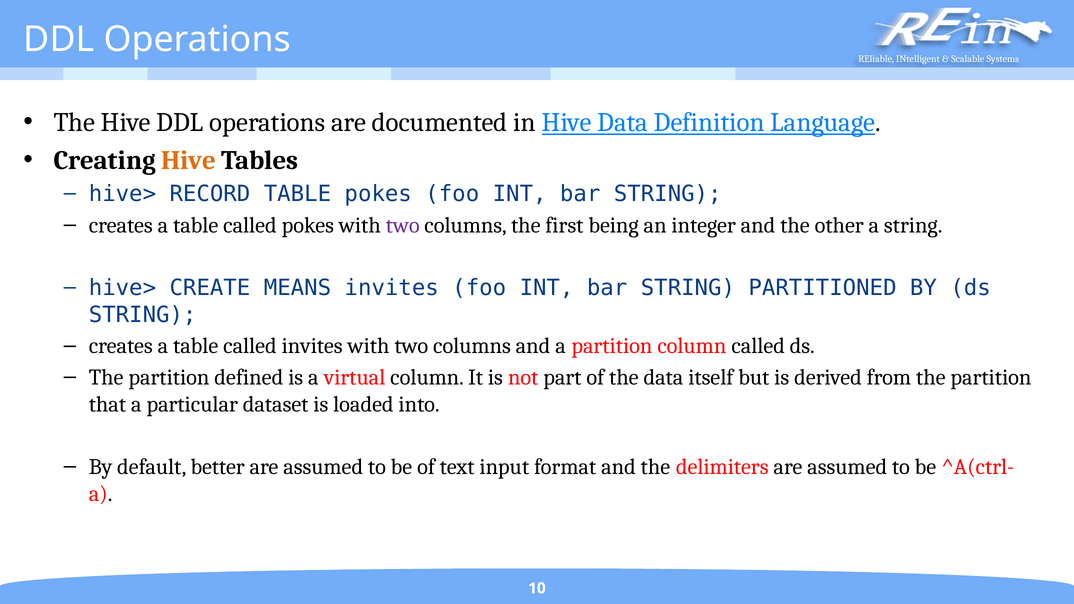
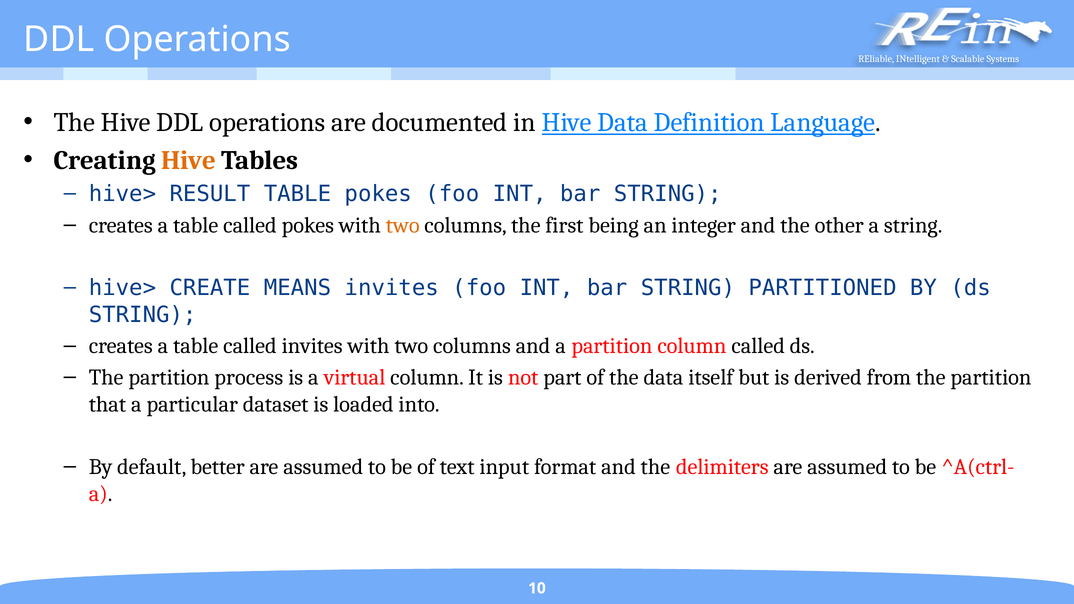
RECORD: RECORD -> RESULT (210, 194)
two colour: purple -> orange (403, 225)
defined: defined -> process (249, 377)
